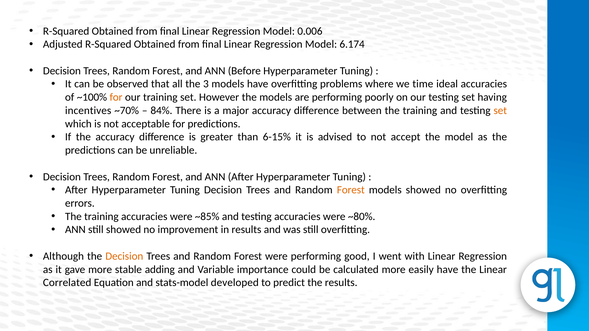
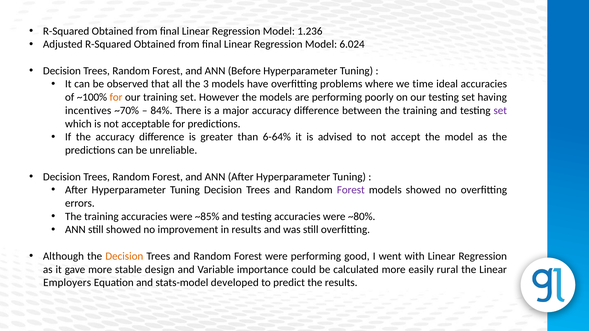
0.006: 0.006 -> 1.236 (310, 31)
6.174: 6.174 -> 6.024 (352, 44)
set colour: orange -> purple (500, 111)
6-15%: 6-15% -> 6-64% (277, 137)
Forest colour: orange -> purple (351, 190)
adding: adding -> design (160, 270)
easily have: have -> rural (447, 270)
Correlated: Correlated -> Employers (67, 283)
